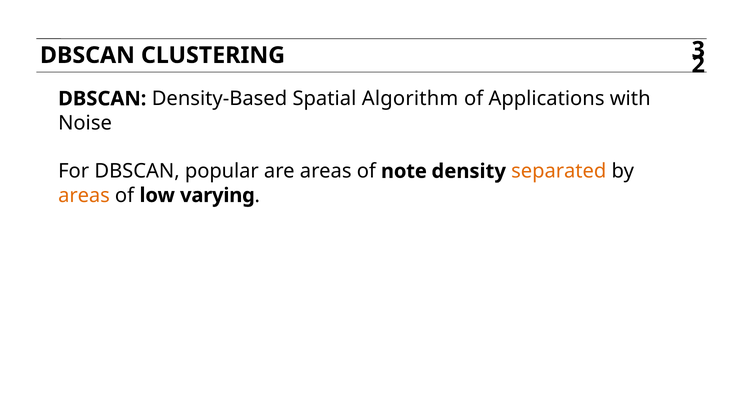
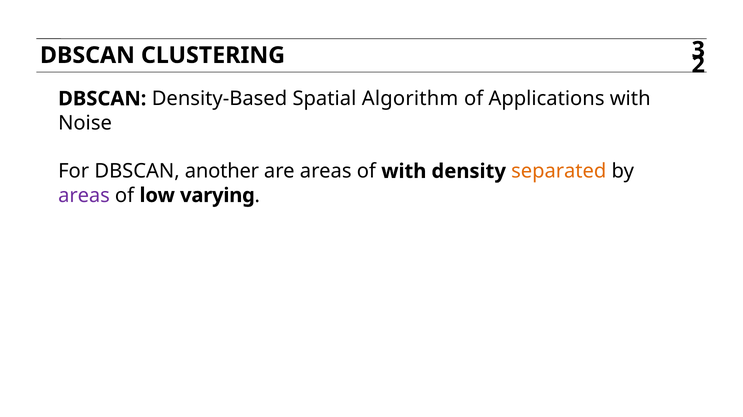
popular: popular -> another (222, 171)
of note: note -> with (404, 171)
areas colour: orange -> purple (84, 196)
